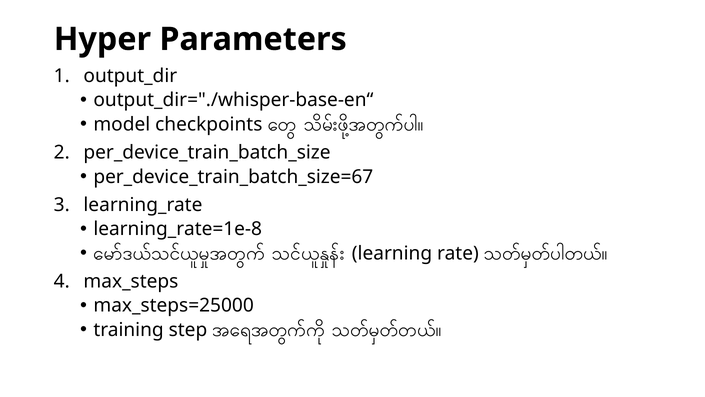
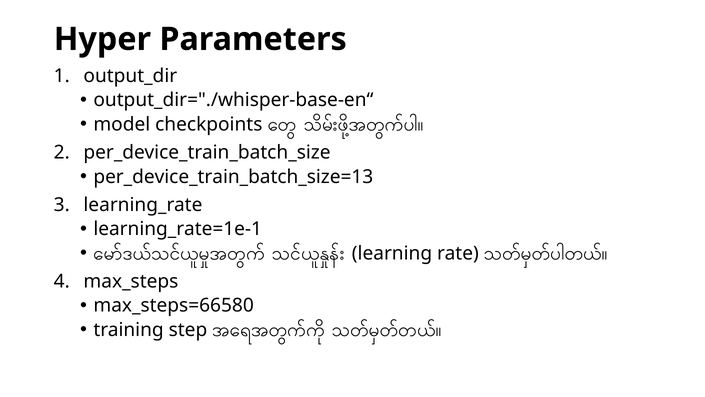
per_device_train_batch_size=67: per_device_train_batch_size=67 -> per_device_train_batch_size=13 (233, 177)
learning_rate=1e-8: learning_rate=1e-8 -> learning_rate=1e-1 (178, 229)
max_steps=25000: max_steps=25000 -> max_steps=66580 (174, 305)
